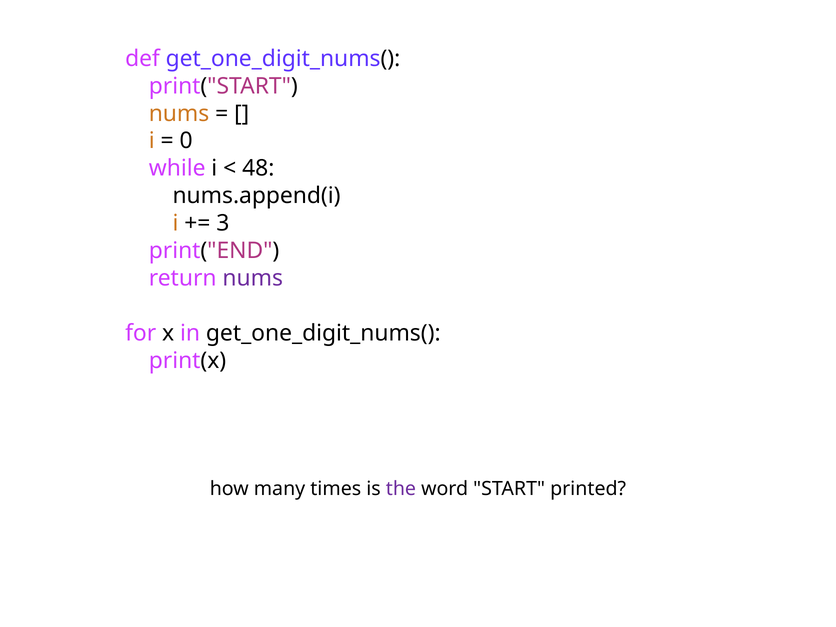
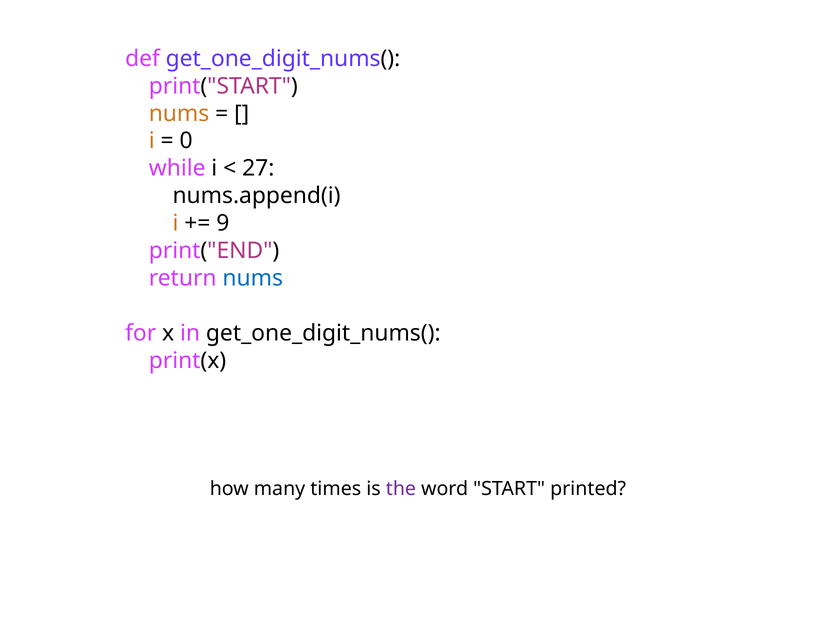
48: 48 -> 27 (258, 168)
3: 3 -> 9 (223, 223)
nums colour: purple -> blue (253, 278)
